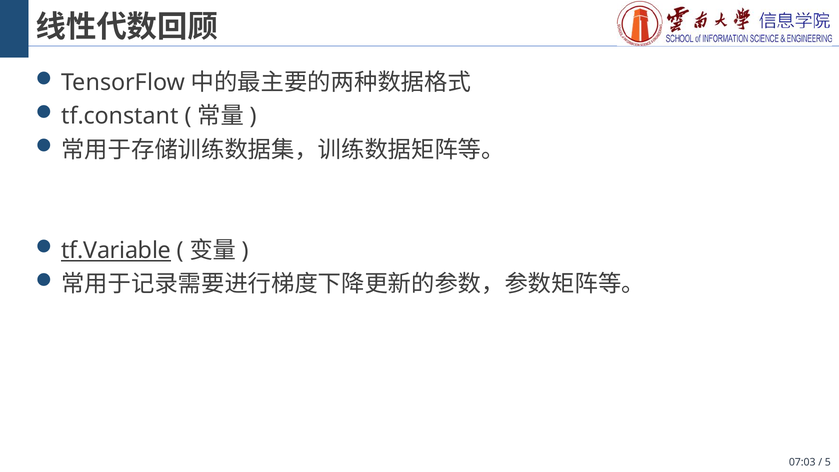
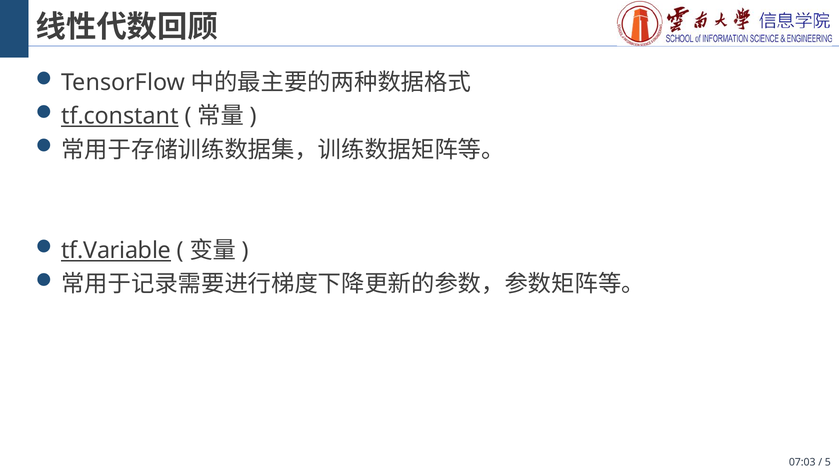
tf.constant underline: none -> present (120, 116)
